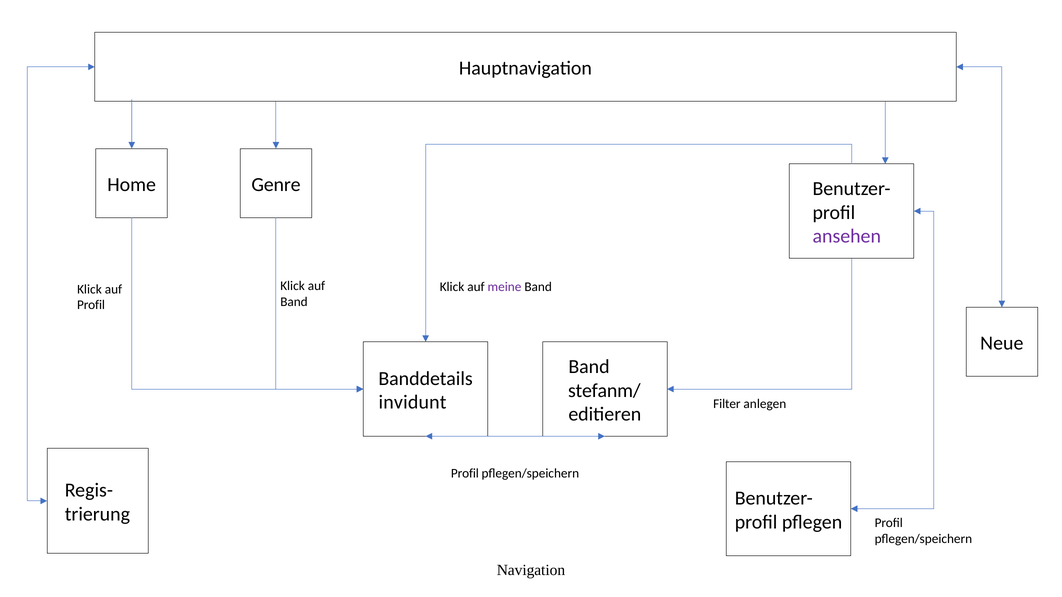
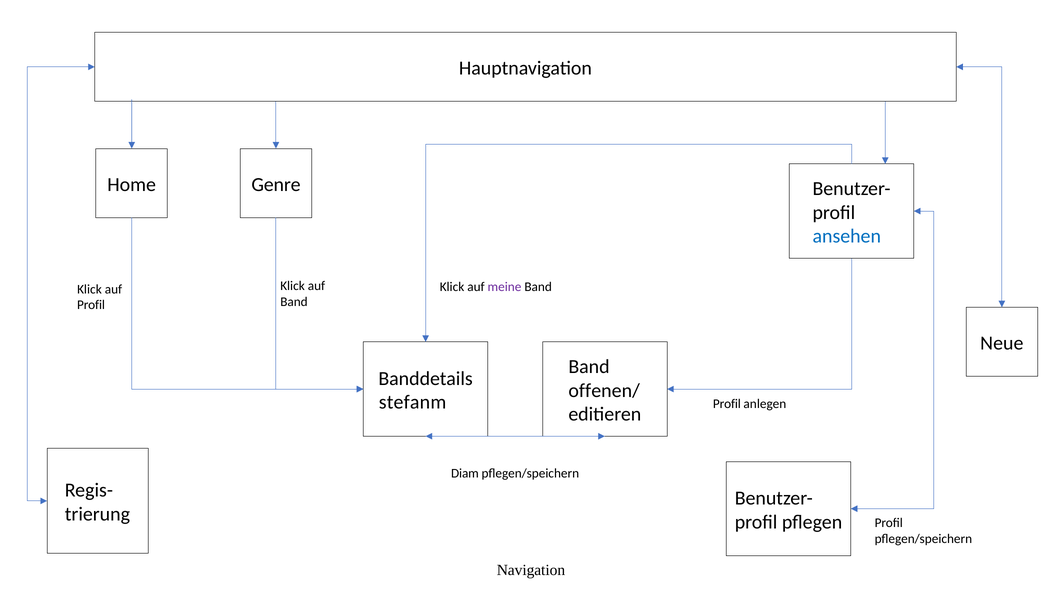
ansehen colour: purple -> blue (847, 237)
stefanm/: stefanm/ -> offenen/ (604, 391)
invidunt: invidunt -> stefanm (413, 403)
Filter: Filter -> Profil (727, 404)
Profil: Profil -> Diam (465, 474)
